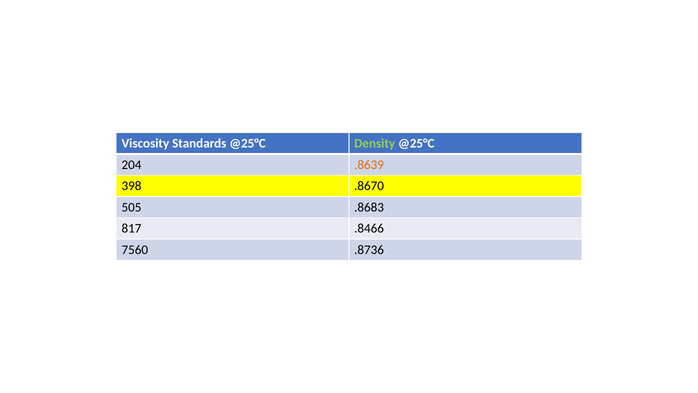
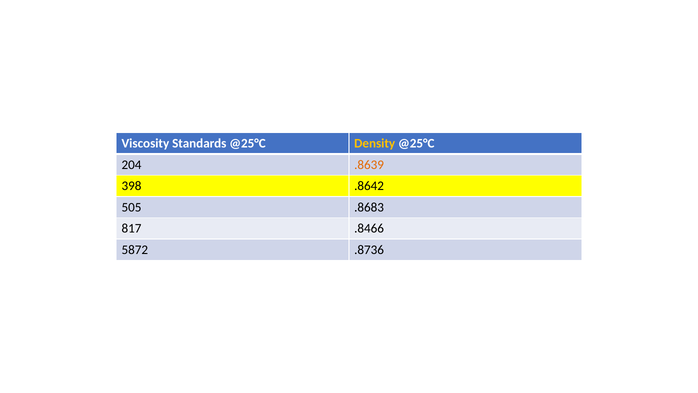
Density colour: light green -> yellow (375, 143)
.8670: .8670 -> .8642 (369, 186)
7560: 7560 -> 5872 (135, 250)
